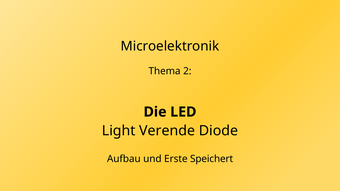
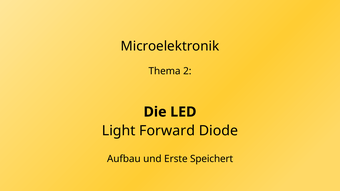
Verende: Verende -> Forward (167, 131)
